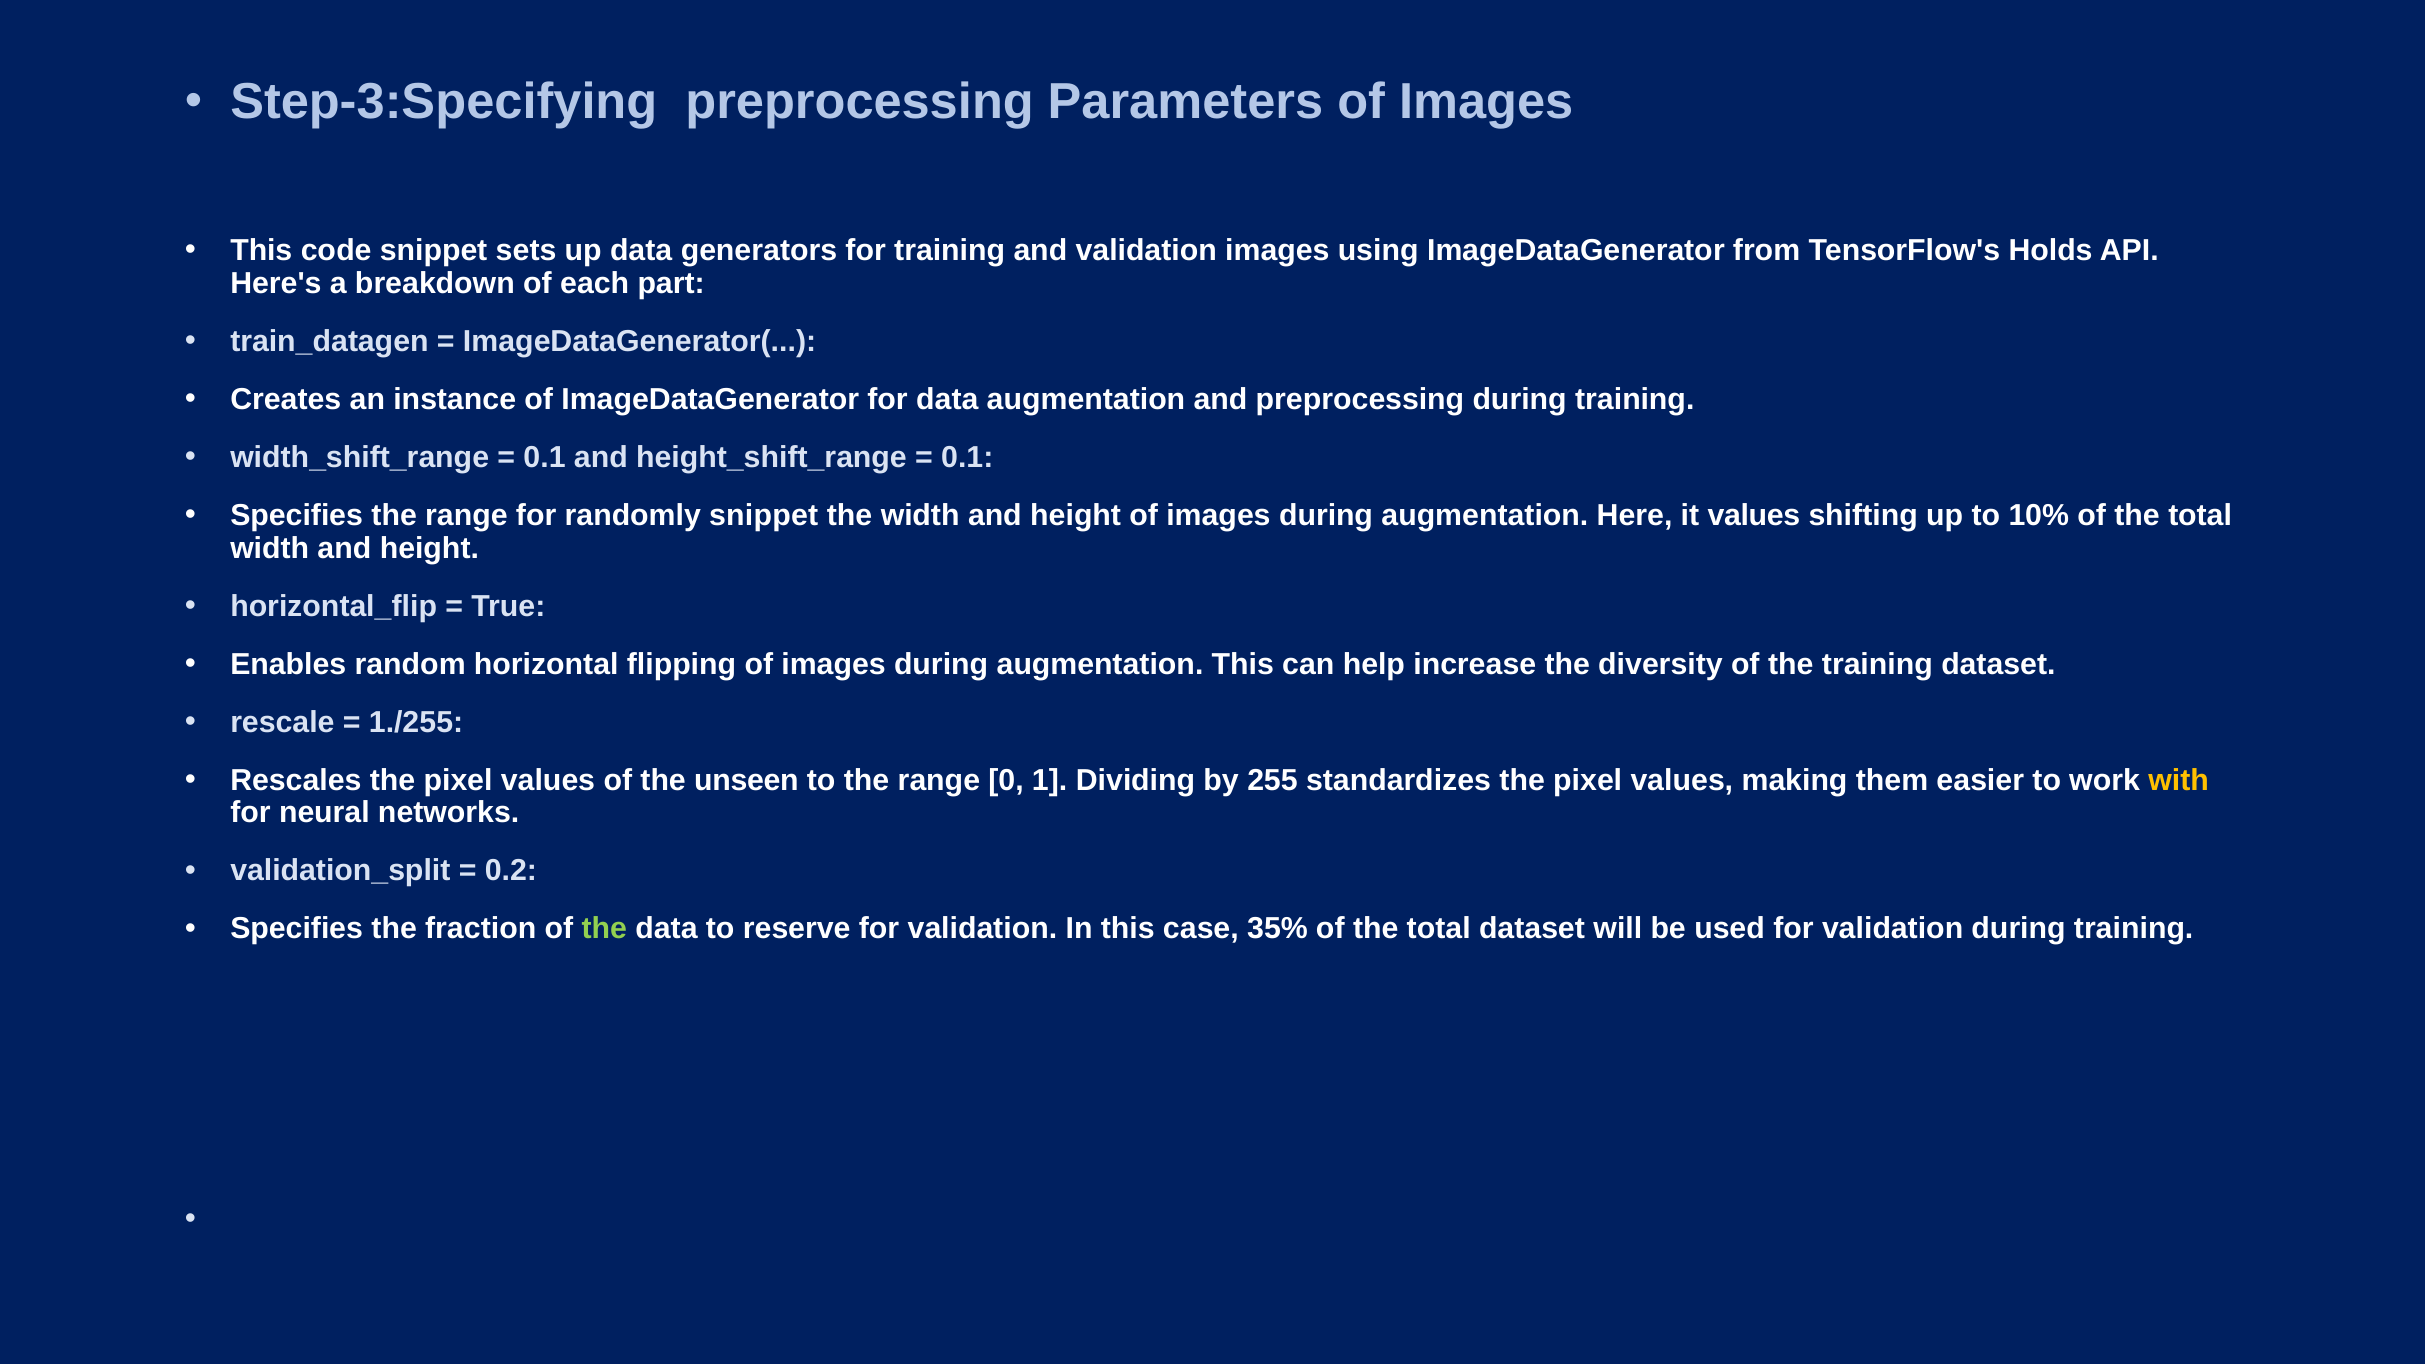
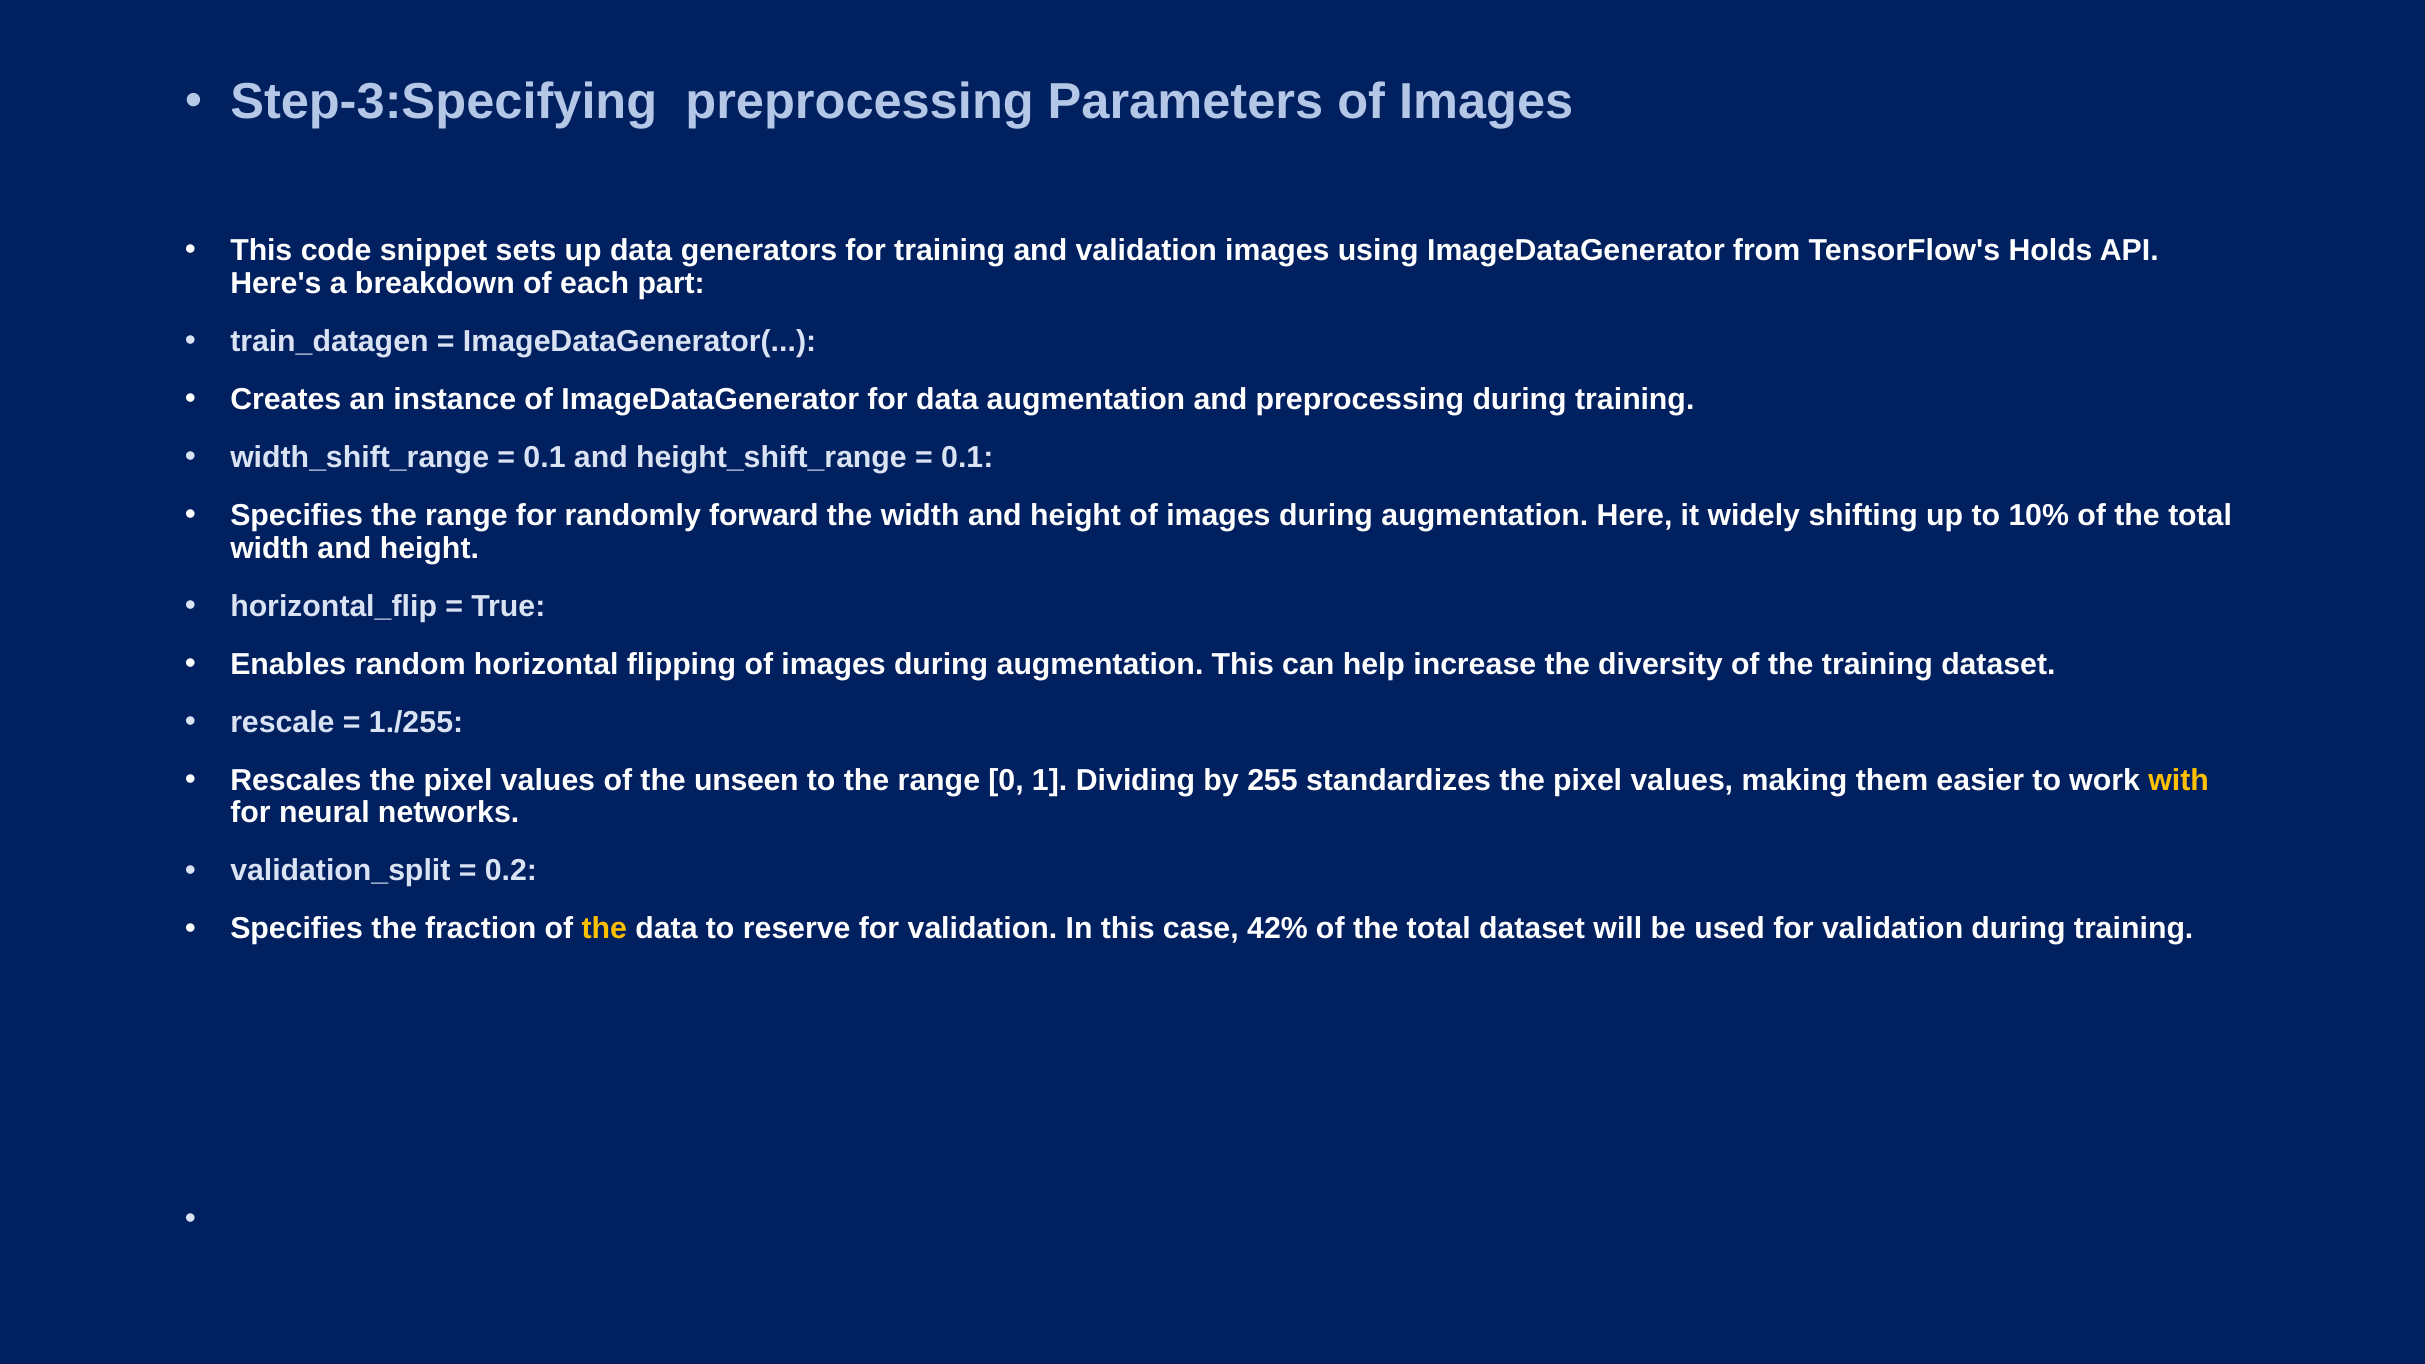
randomly snippet: snippet -> forward (764, 515)
it values: values -> widely (1754, 515)
the colour: light green -> yellow (604, 929)
35%: 35% -> 42% (1278, 929)
